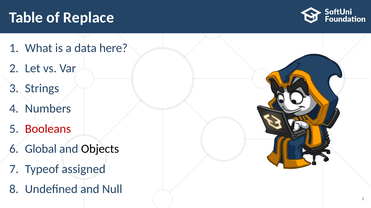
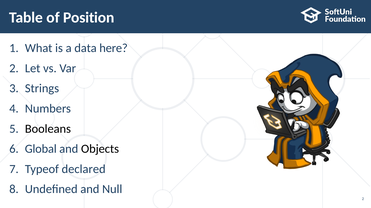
Replace: Replace -> Position (89, 18)
Booleans colour: red -> black (48, 129)
assigned: assigned -> declared (84, 170)
